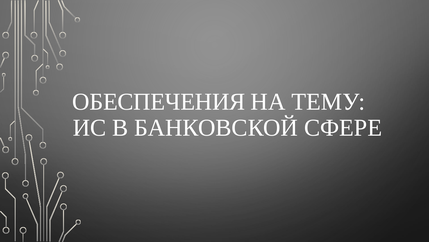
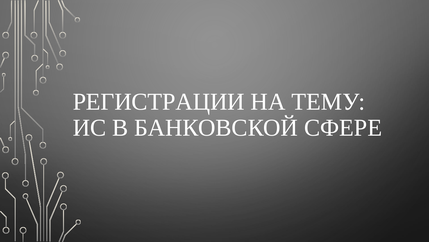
ОБЕСПЕЧЕНИЯ: ОБЕСПЕЧЕНИЯ -> РЕГИСТРАЦИИ (159, 101)
